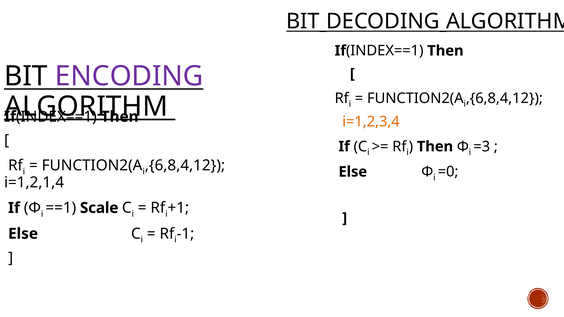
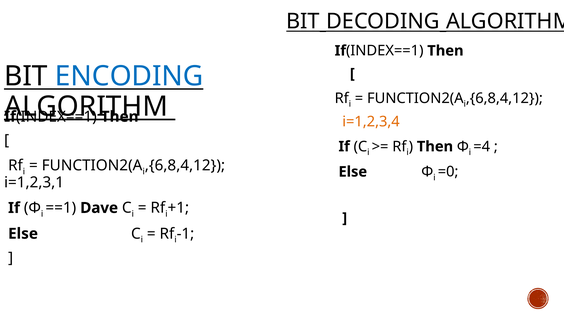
ENCODING colour: purple -> blue (129, 76)
=3: =3 -> =4 (482, 147)
i=1,2,1,4: i=1,2,1,4 -> i=1,2,3,1 (34, 183)
Scale: Scale -> Dave (99, 208)
